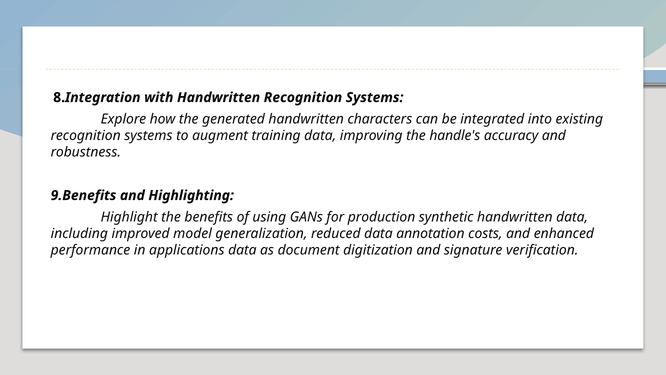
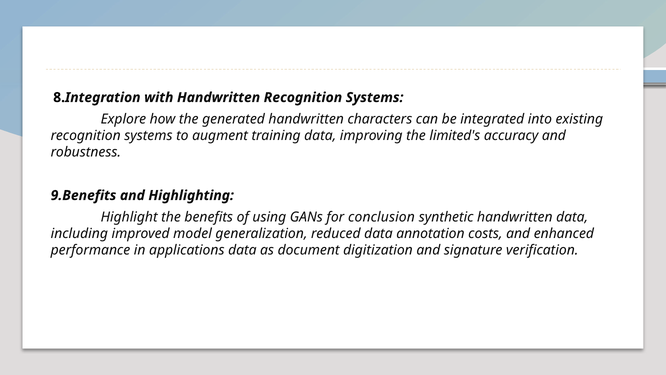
handle's: handle's -> limited's (455, 136)
production: production -> conclusion (381, 217)
